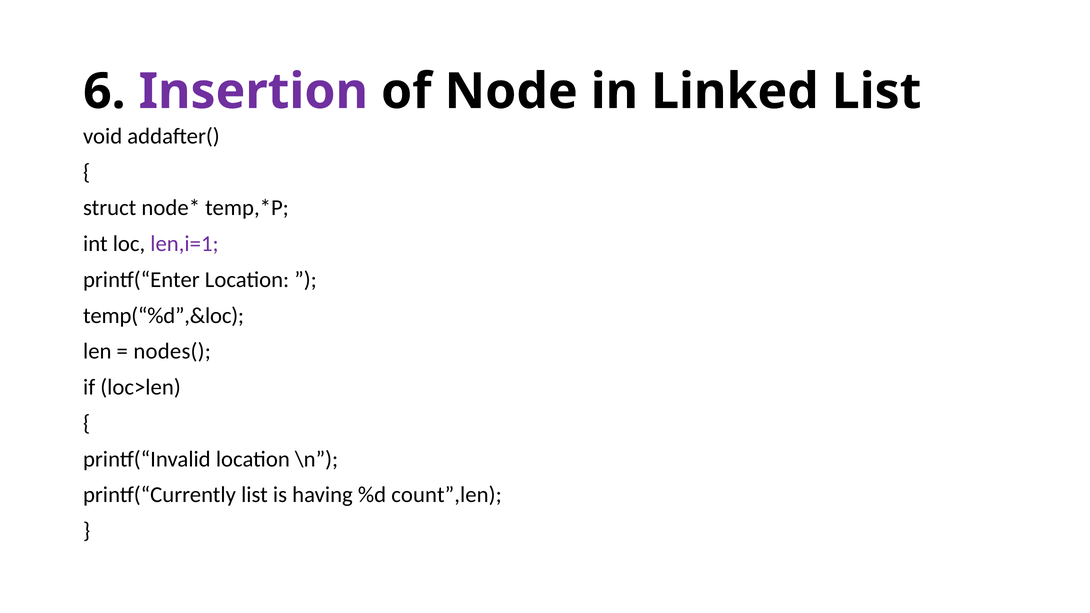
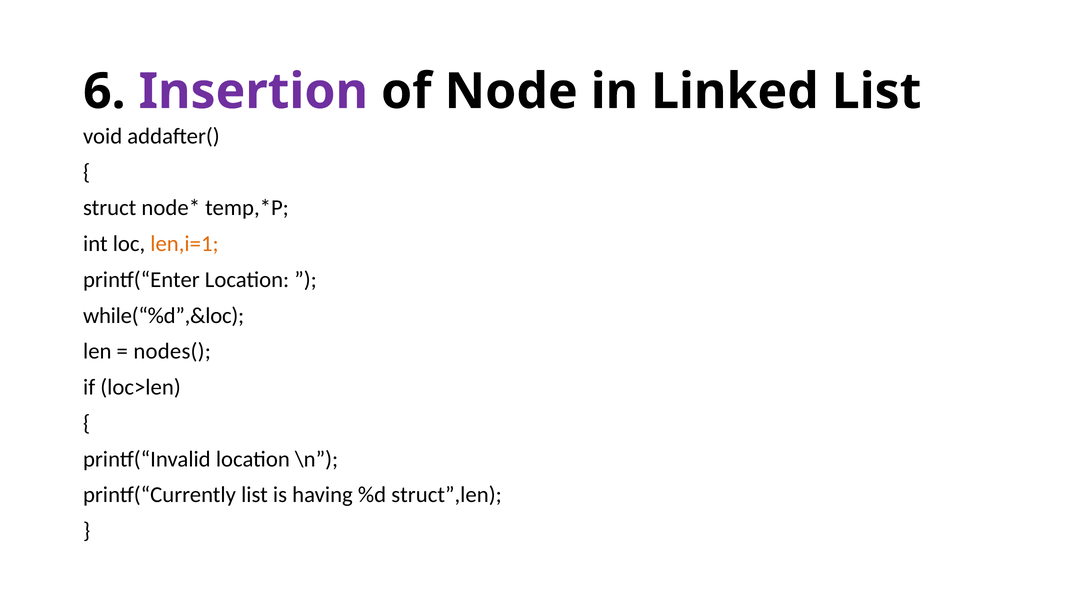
len,i=1 colour: purple -> orange (184, 244)
temp(“%d”,&loc: temp(“%d”,&loc -> while(“%d”,&loc (164, 316)
count”,len: count”,len -> struct”,len (447, 495)
